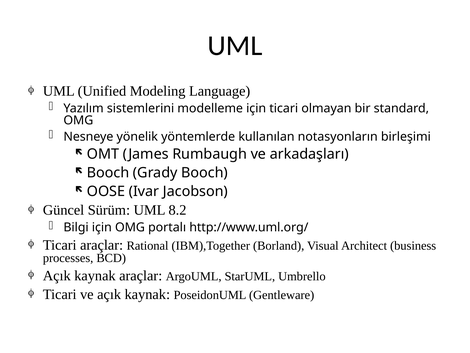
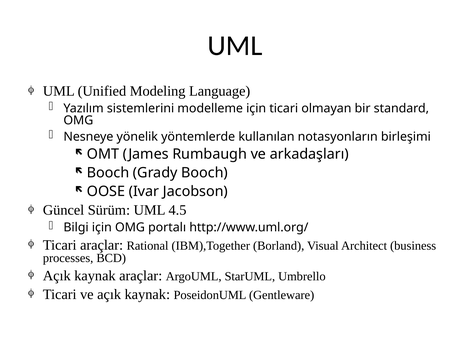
8.2: 8.2 -> 4.5 (177, 210)
